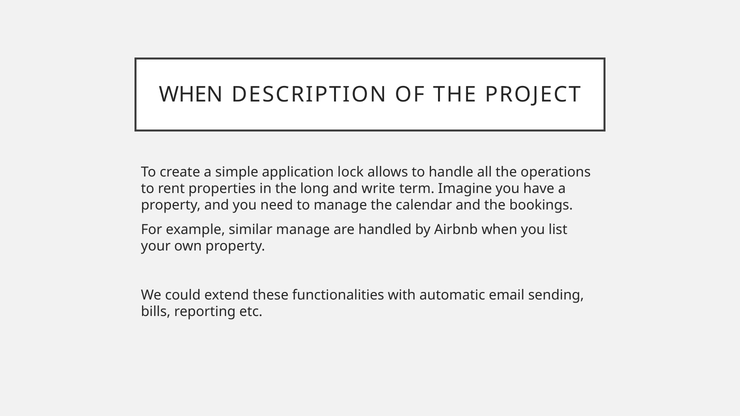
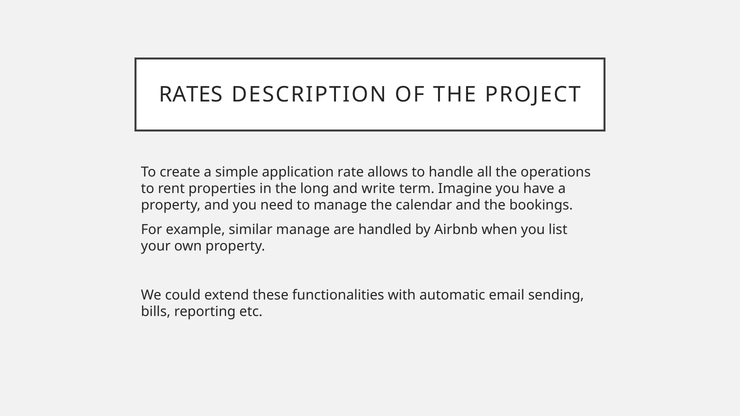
WHEN: WHEN -> RATES (191, 95)
lock: lock -> rate (351, 172)
